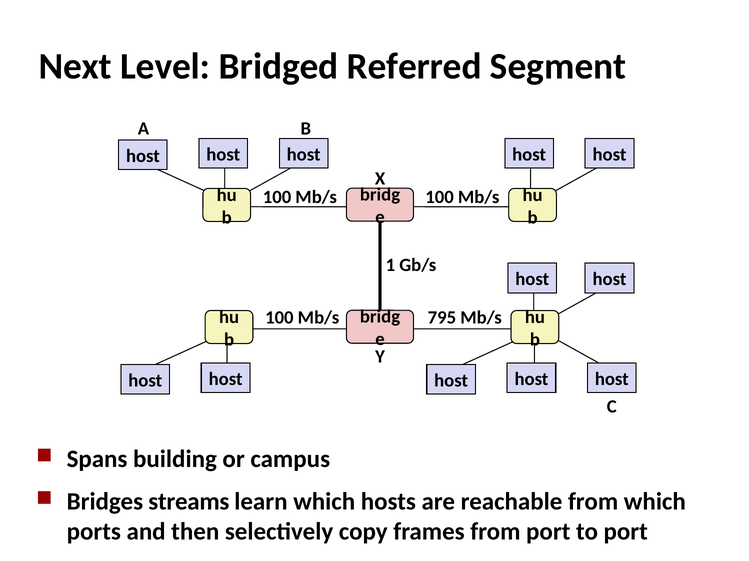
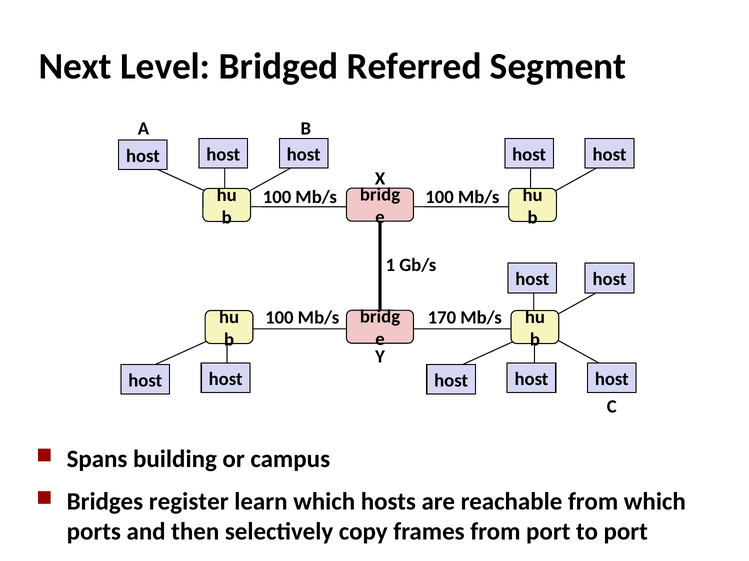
795: 795 -> 170 (442, 318)
streams: streams -> register (189, 502)
